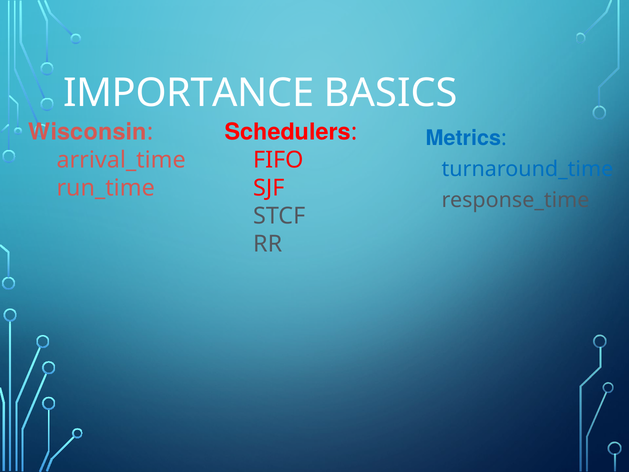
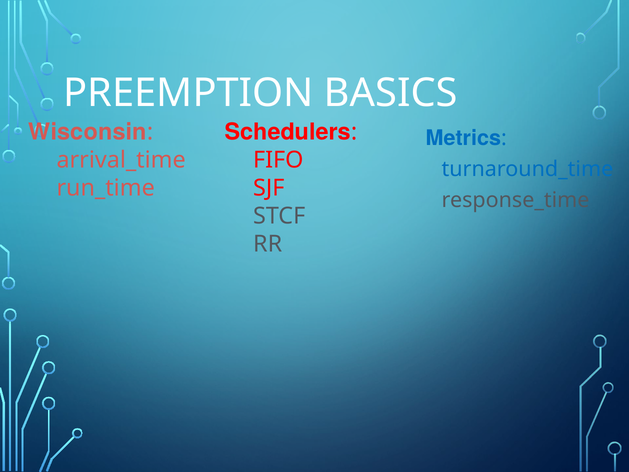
IMPORTANCE: IMPORTANCE -> PREEMPTION (188, 93)
